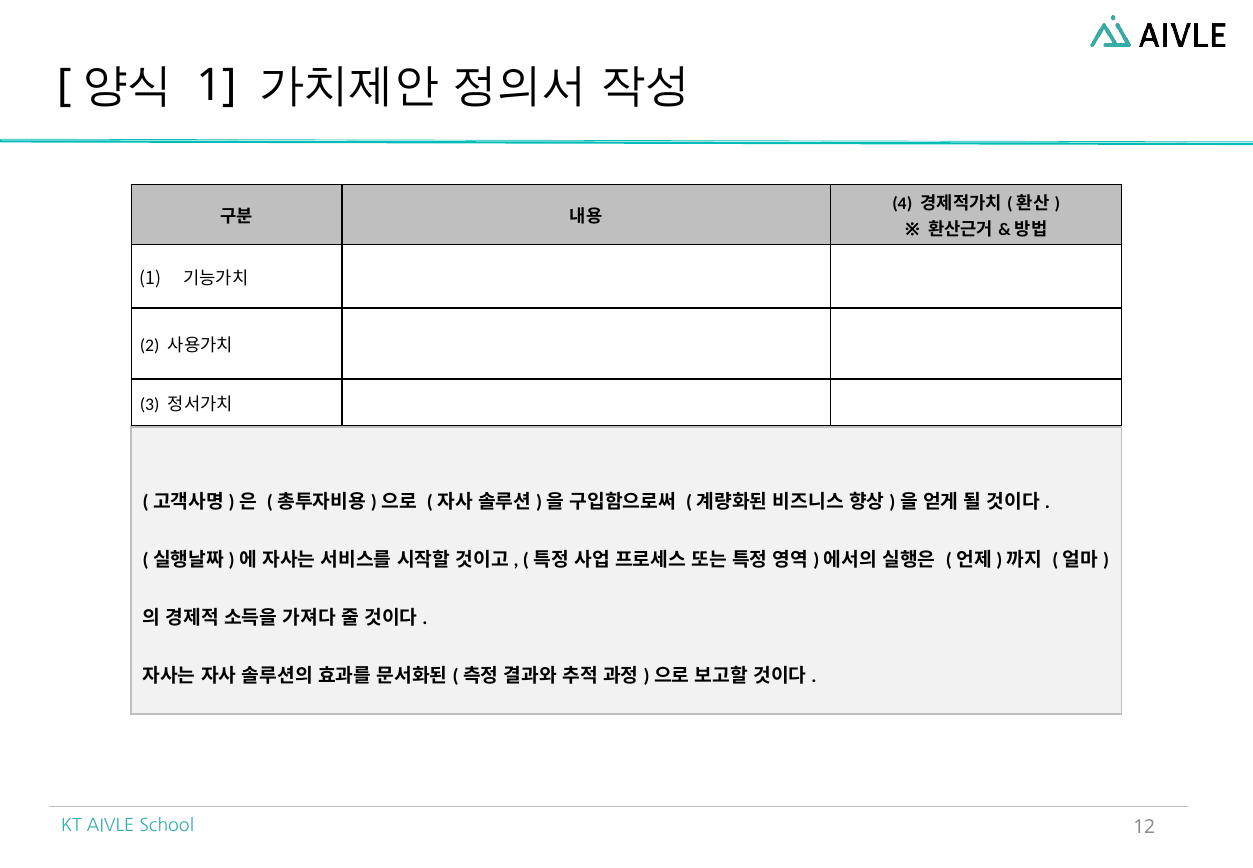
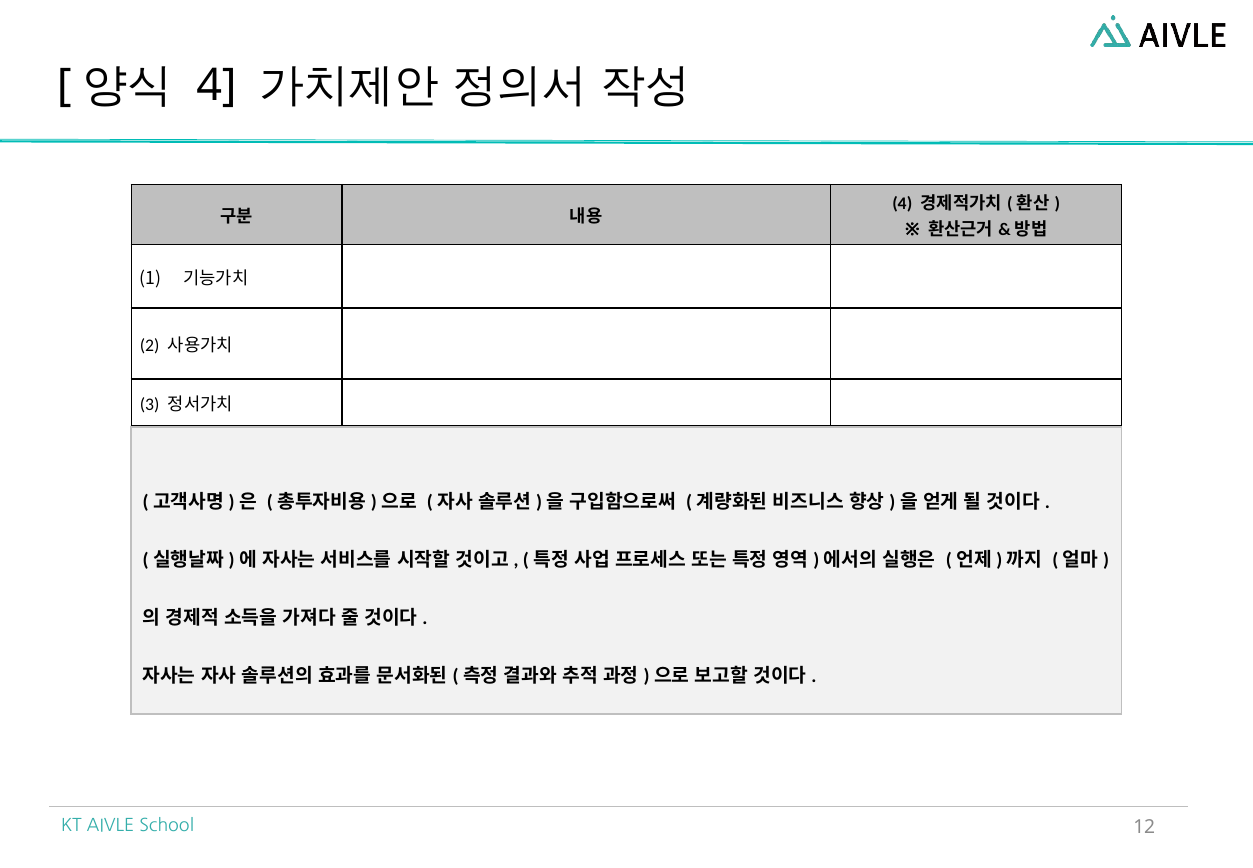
1: 1 -> 4 (217, 86)
